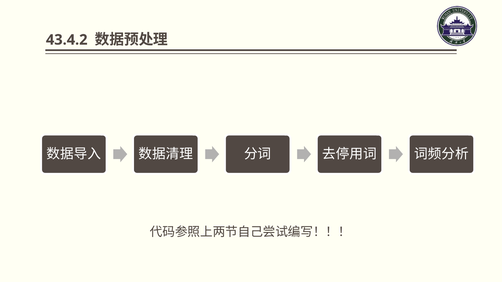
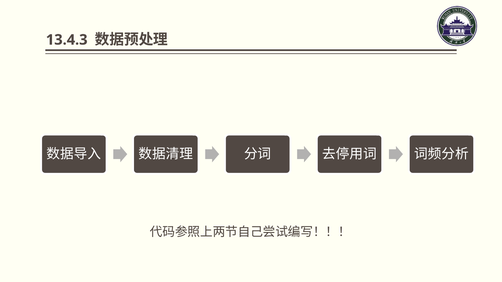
43.4.2: 43.4.2 -> 13.4.3 (67, 40)
